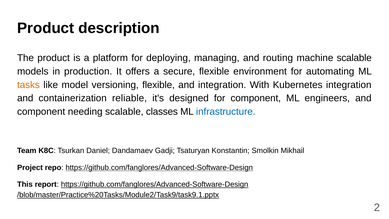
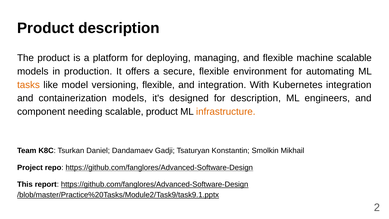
and routing: routing -> flexible (278, 58)
containerization reliable: reliable -> models (130, 98)
for component: component -> description (256, 98)
scalable classes: classes -> product (162, 112)
infrastructure colour: blue -> orange (226, 112)
